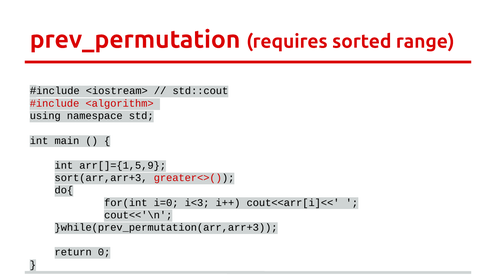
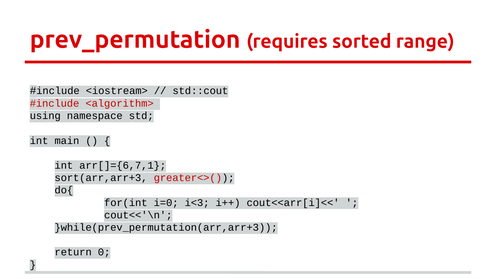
arr[]={1,5,9: arr[]={1,5,9 -> arr[]={6,7,1 (123, 165)
